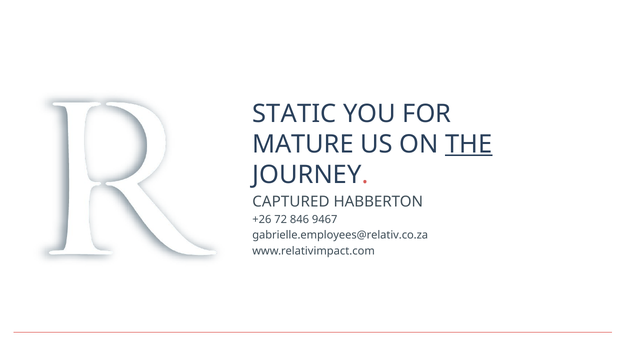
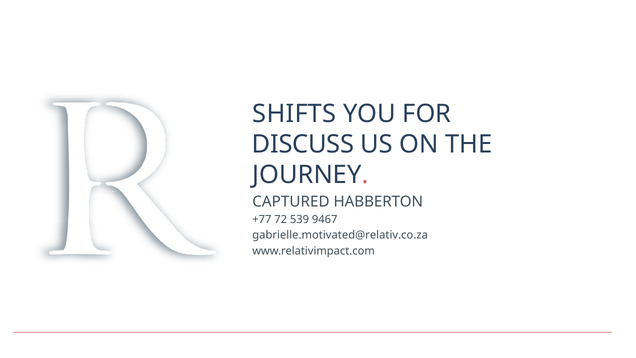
STATIC: STATIC -> SHIFTS (294, 114)
MATURE: MATURE -> DISCUSS (303, 144)
THE underline: present -> none (469, 144)
+26: +26 -> +77 (262, 219)
846: 846 -> 539 (299, 219)
gabrielle.employees@relativ.co.za: gabrielle.employees@relativ.co.za -> gabrielle.motivated@relativ.co.za (340, 235)
